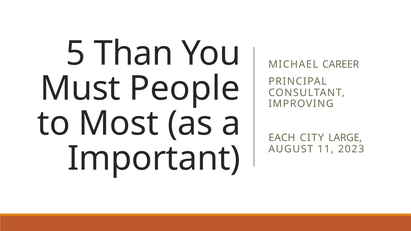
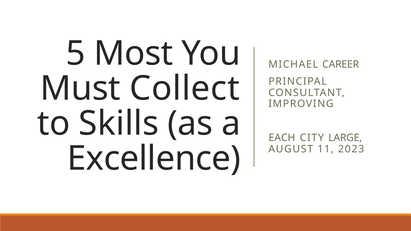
Than: Than -> Most (134, 54)
People: People -> Collect (185, 89)
Most: Most -> Skills (119, 124)
Important: Important -> Excellence (154, 159)
